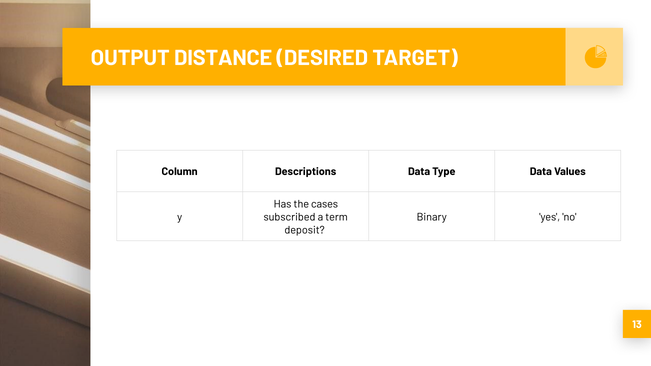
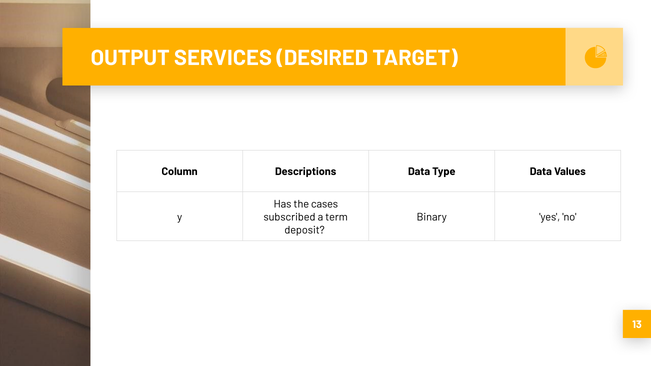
DISTANCE: DISTANCE -> SERVICES (223, 58)
